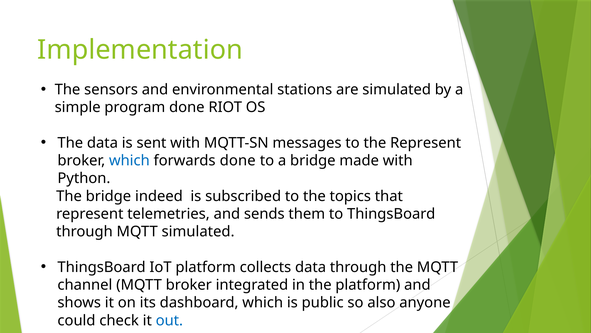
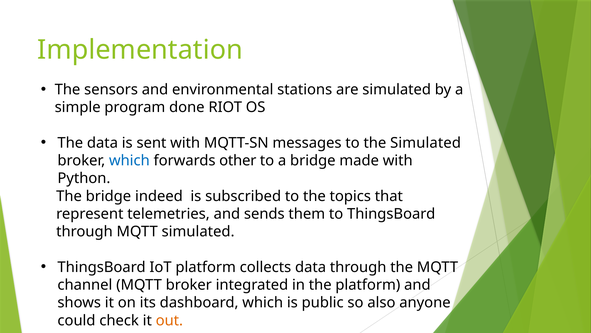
the Represent: Represent -> Simulated (426, 143)
forwards done: done -> other (238, 160)
out colour: blue -> orange (169, 320)
